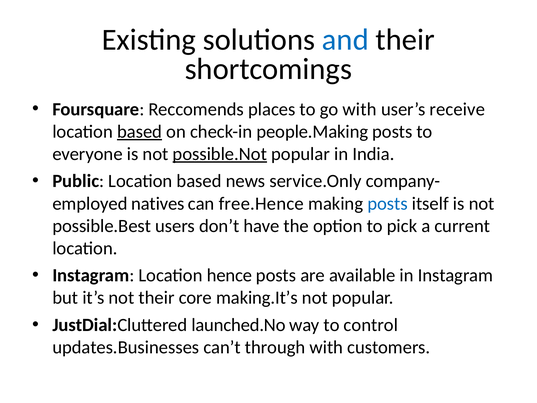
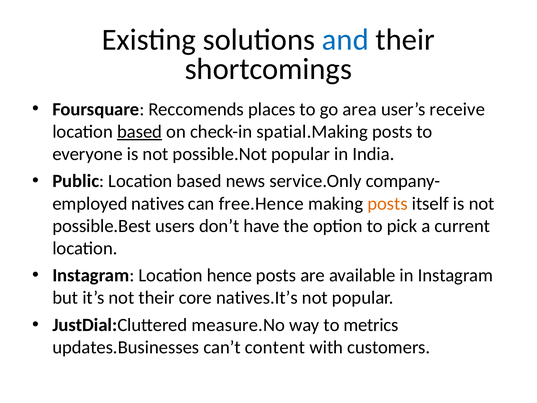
go with: with -> area (360, 109)
people.Making: people.Making -> spatial.Making (312, 132)
possible.Not underline: present -> none (220, 154)
posts colour: blue -> orange (388, 203)
making.It’s: making.It’s -> natives.It’s (257, 298)
launched.No: launched.No -> measure.No (238, 325)
control: control -> metrics (371, 325)
through: through -> content (275, 347)
